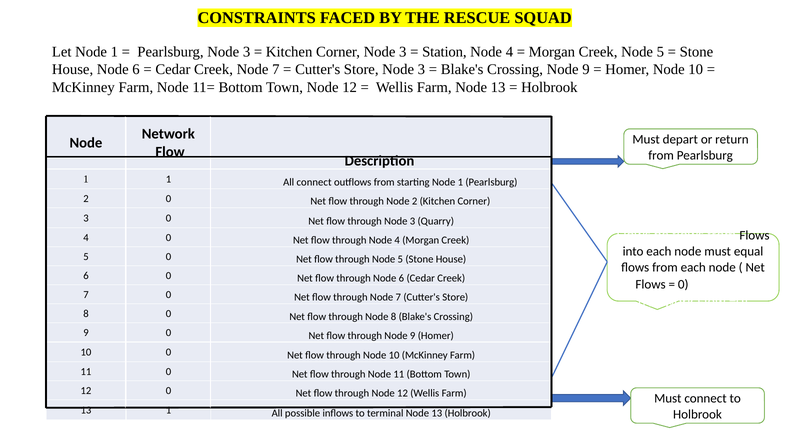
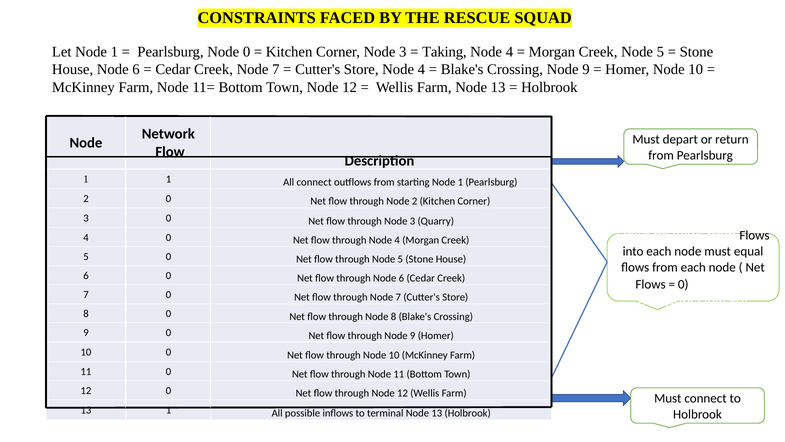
Pearlsburg Node 3: 3 -> 0 (247, 52)
Station: Station -> Taking (444, 52)
Store Node 3: 3 -> 4 (421, 70)
